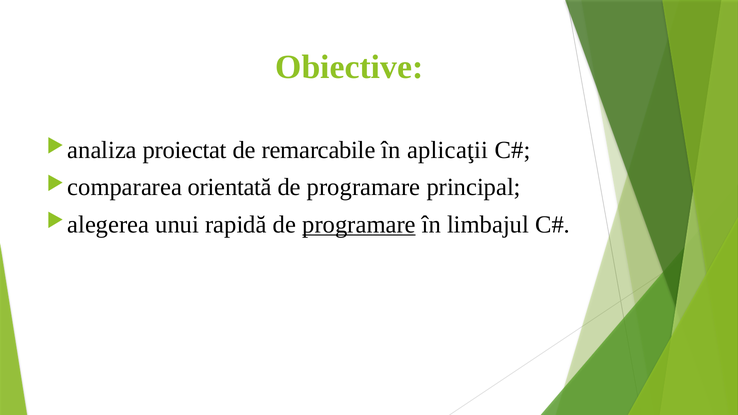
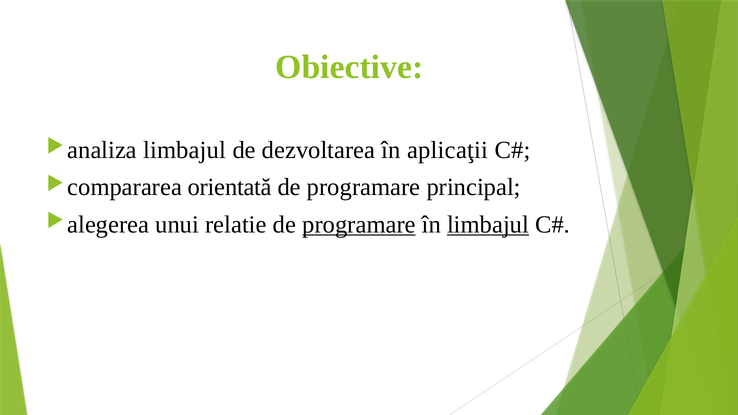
proiectat: proiectat -> limbajul (185, 150)
remarcabile: remarcabile -> dezvoltarea (319, 150)
rapidă: rapidă -> relatie (236, 224)
limbajul underline: none -> present (488, 224)
